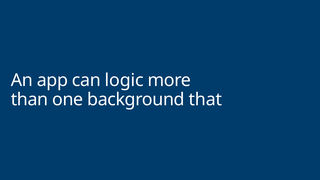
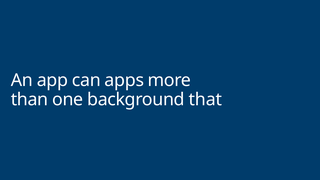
logic: logic -> apps (124, 80)
